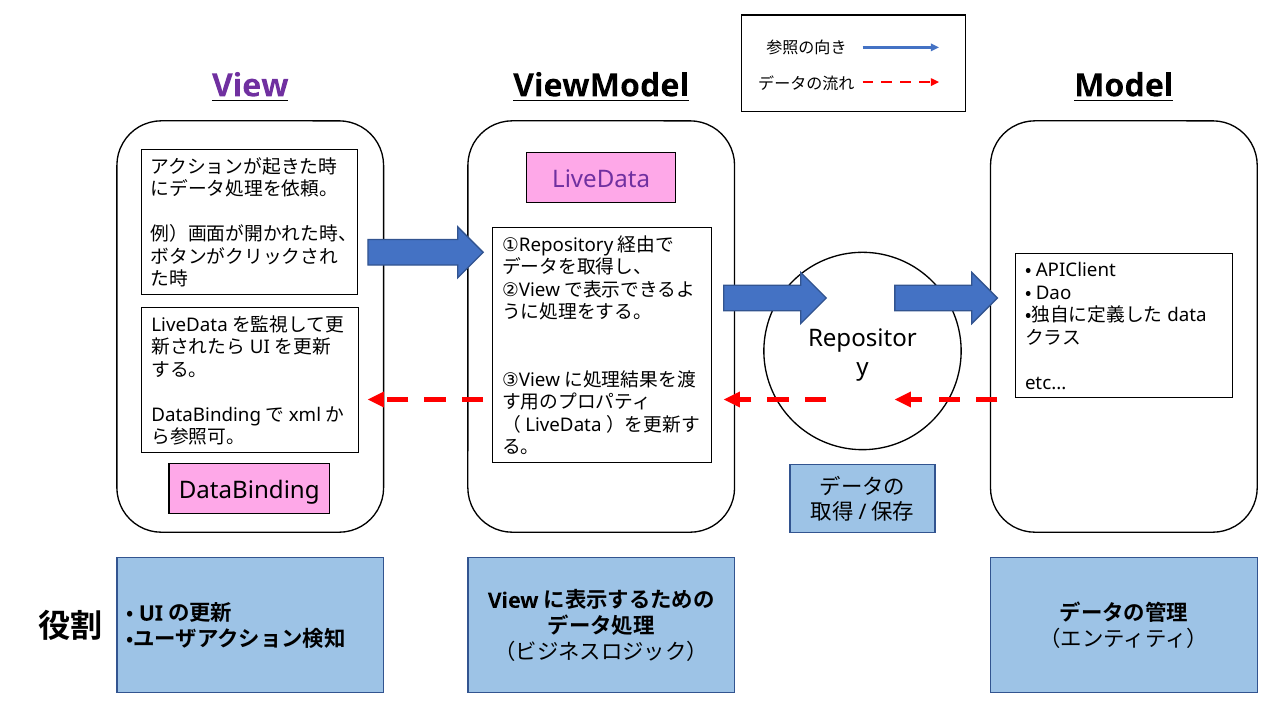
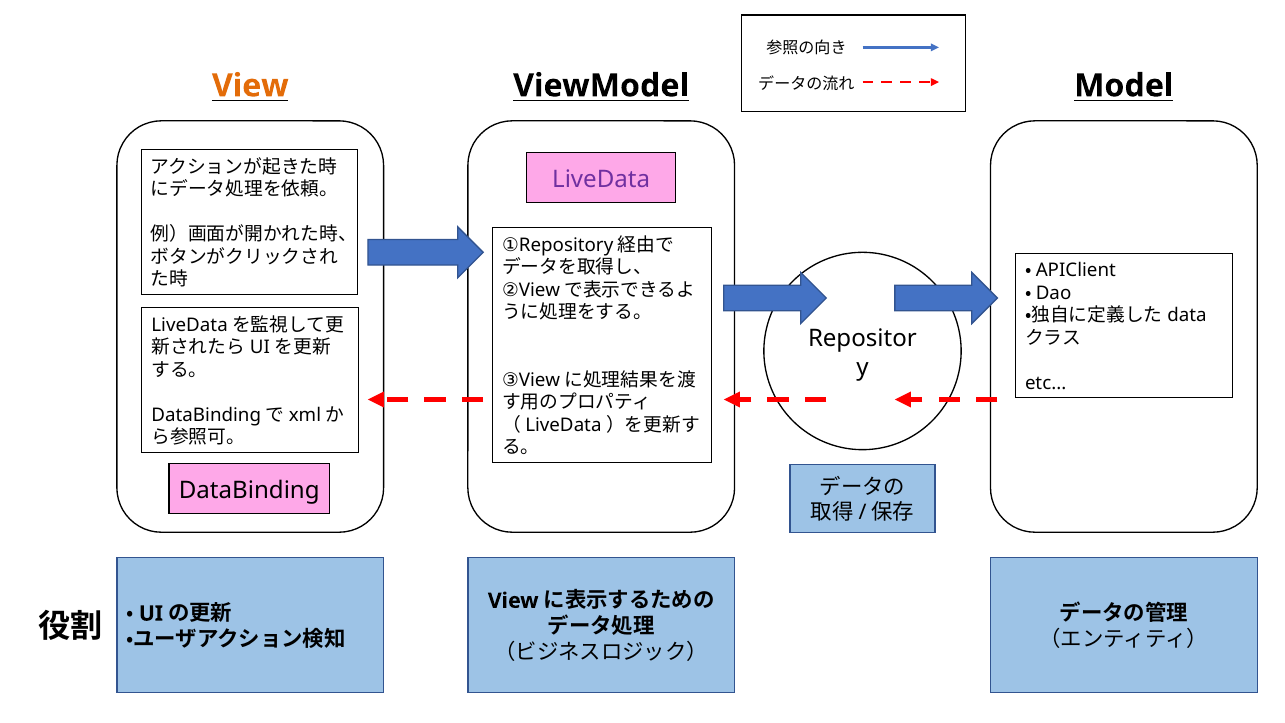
View colour: purple -> orange (250, 86)
